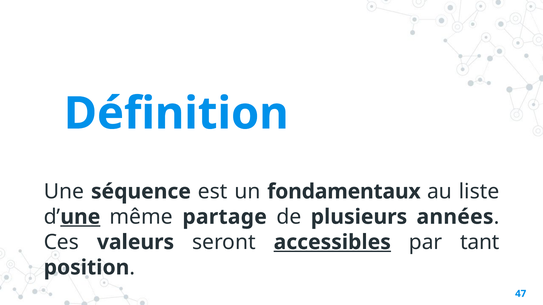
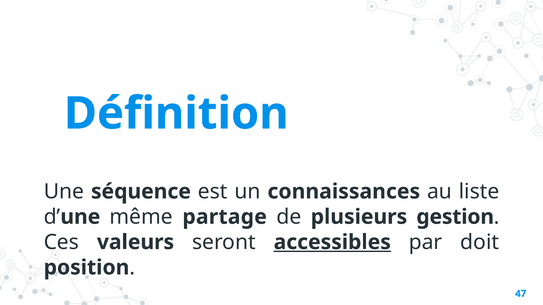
fondamentaux: fondamentaux -> connaissances (344, 192)
une underline: present -> none (80, 217)
années: années -> gestion (455, 217)
tant: tant -> doit (480, 243)
